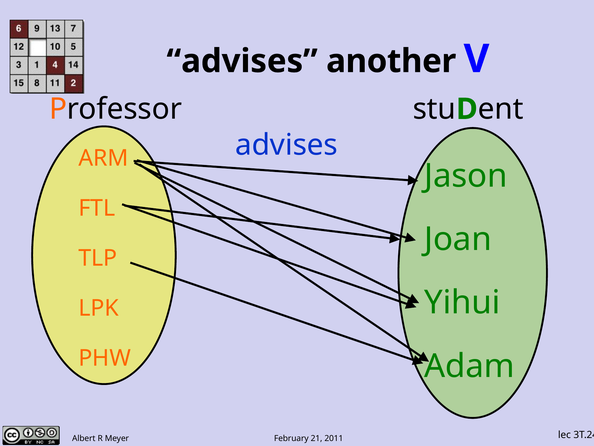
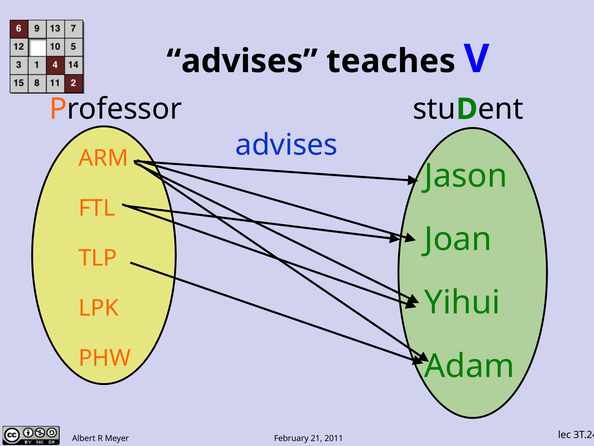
another: another -> teaches (391, 61)
